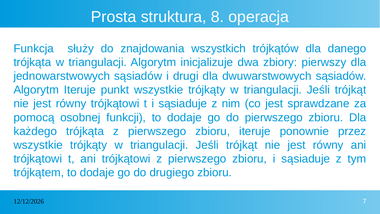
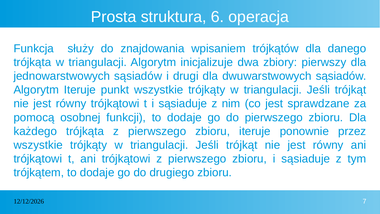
8: 8 -> 6 (217, 17)
wszystkich: wszystkich -> wpisaniem (219, 48)
